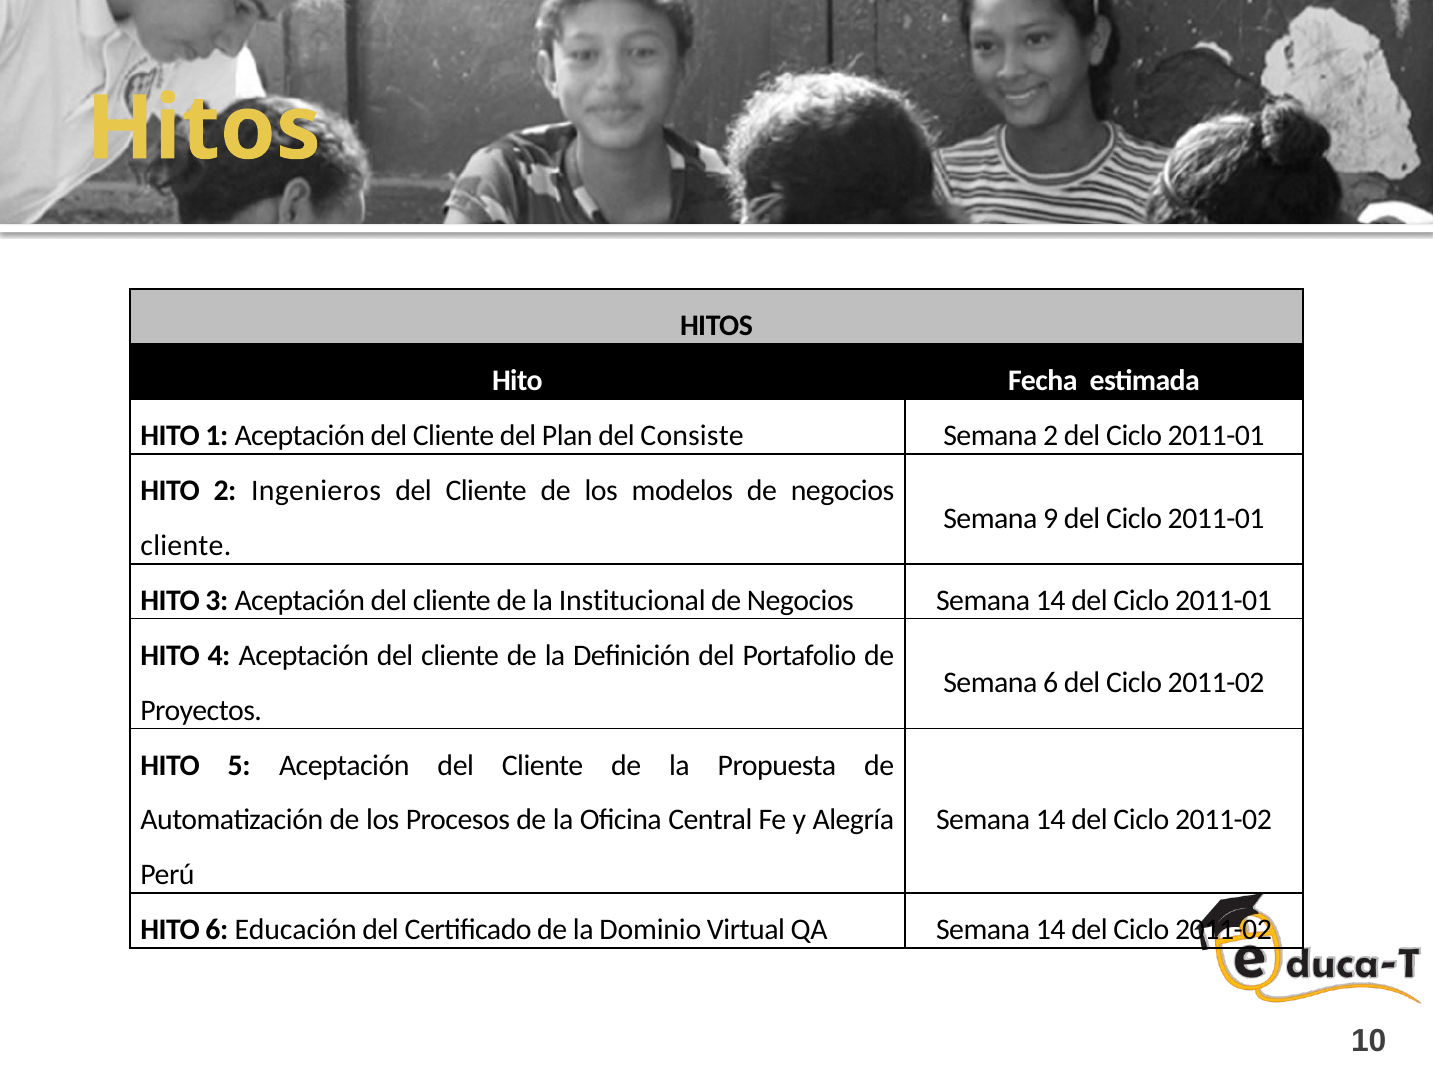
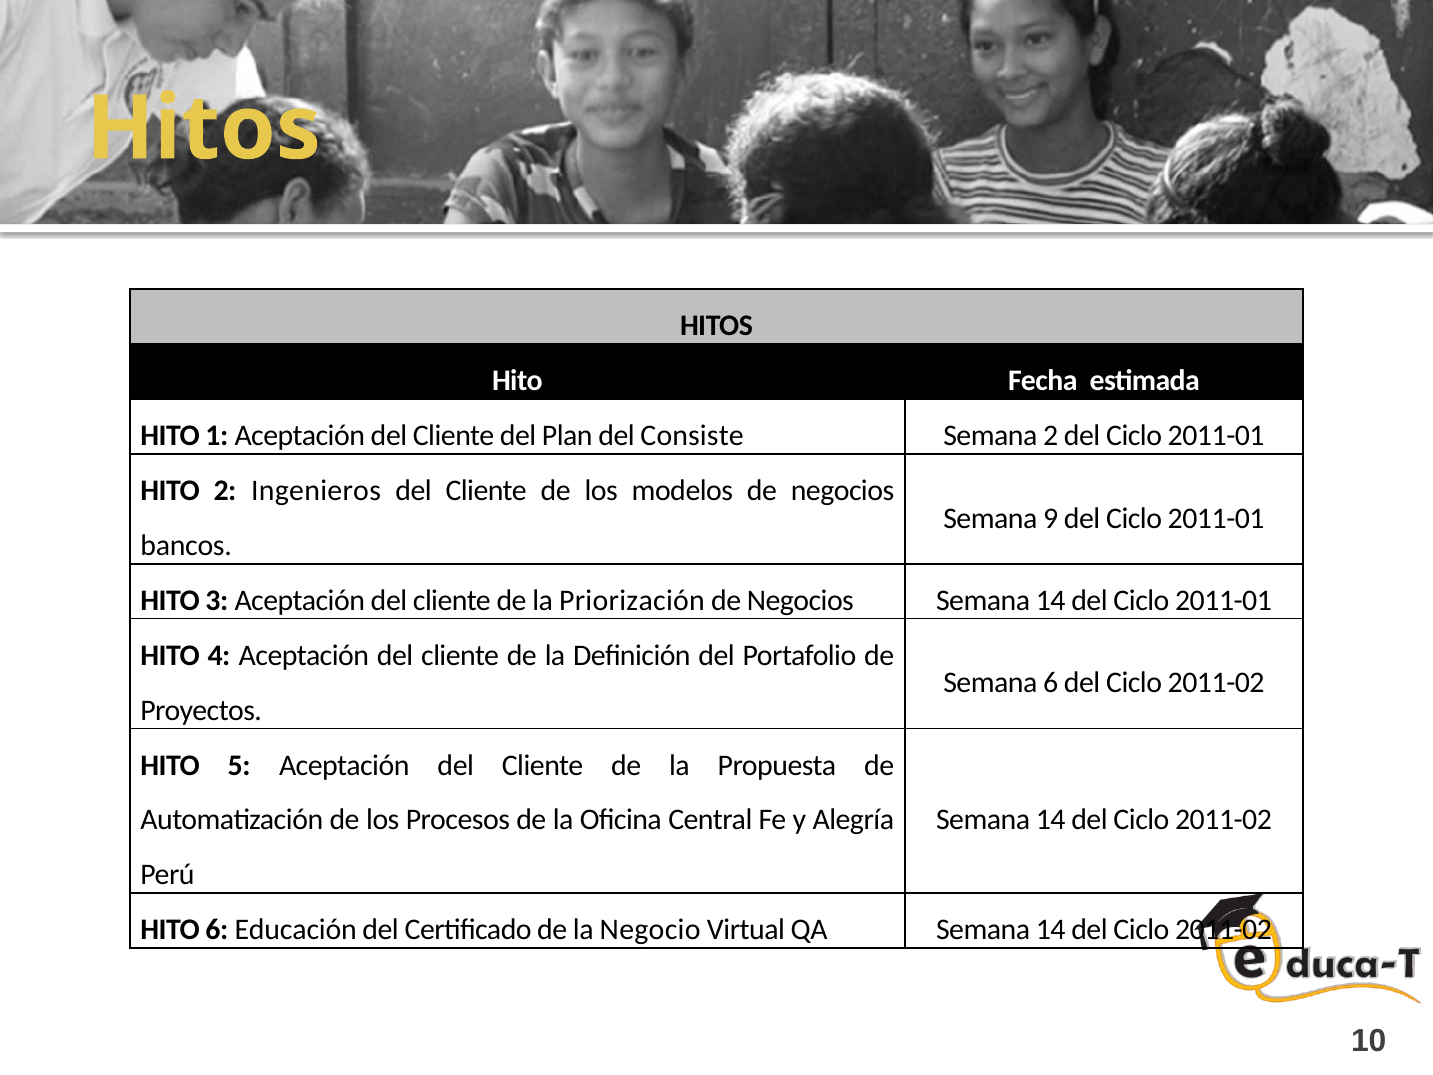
cliente: cliente -> bancos (186, 546)
Institucional: Institucional -> Priorización (632, 600)
Dominio: Dominio -> Negocio (650, 930)
